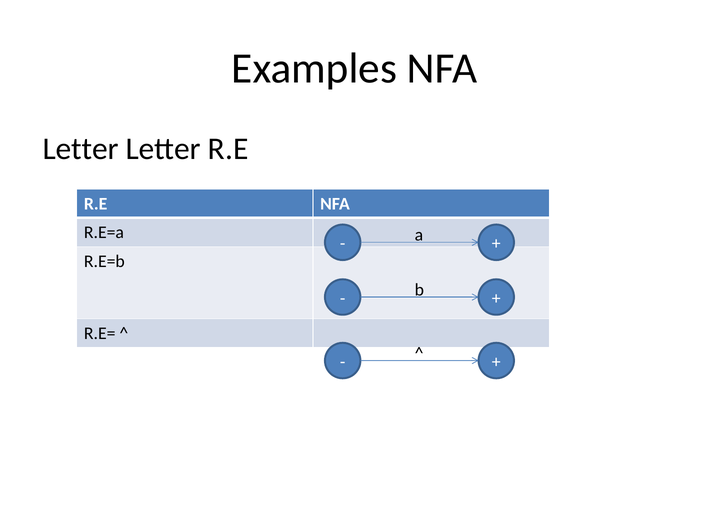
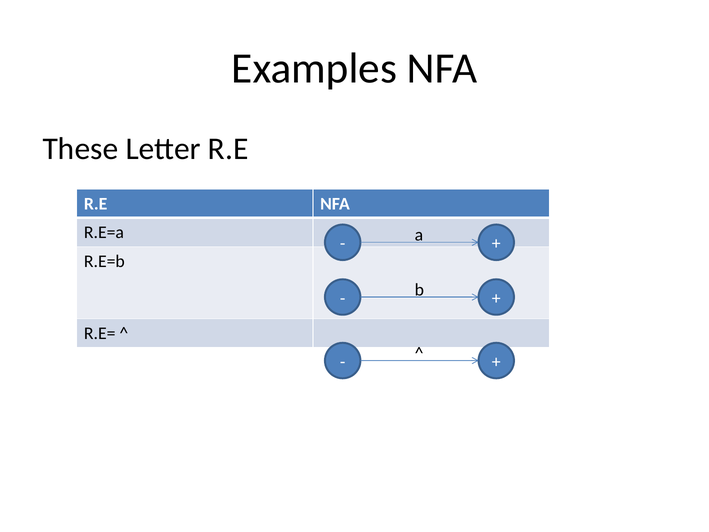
Letter: Letter -> These (80, 149)
